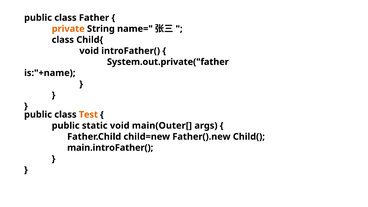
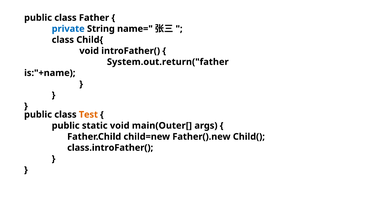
private colour: orange -> blue (68, 29)
System.out.private("father: System.out.private("father -> System.out.return("father (168, 62)
main.introFather(: main.introFather( -> class.introFather( (110, 148)
